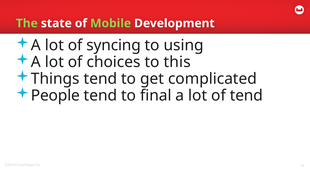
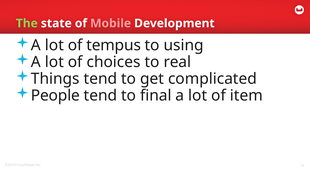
Mobile colour: light green -> pink (111, 23)
syncing: syncing -> tempus (114, 45)
this: this -> real (177, 62)
of tend: tend -> item (246, 96)
